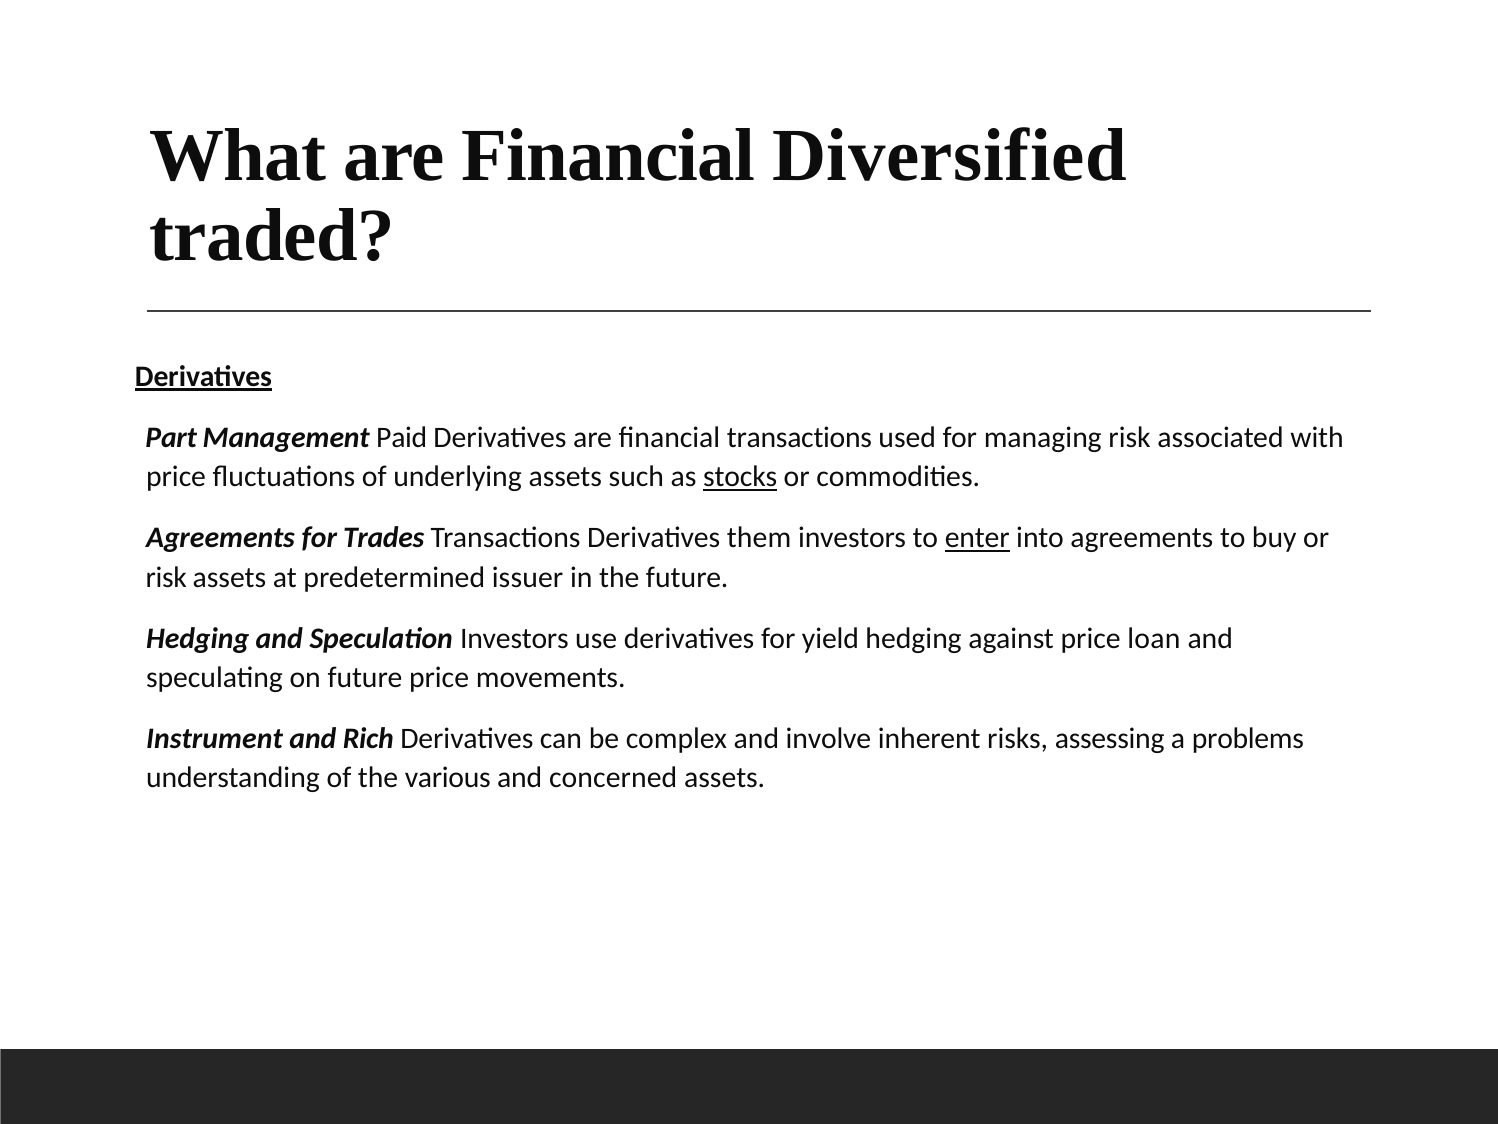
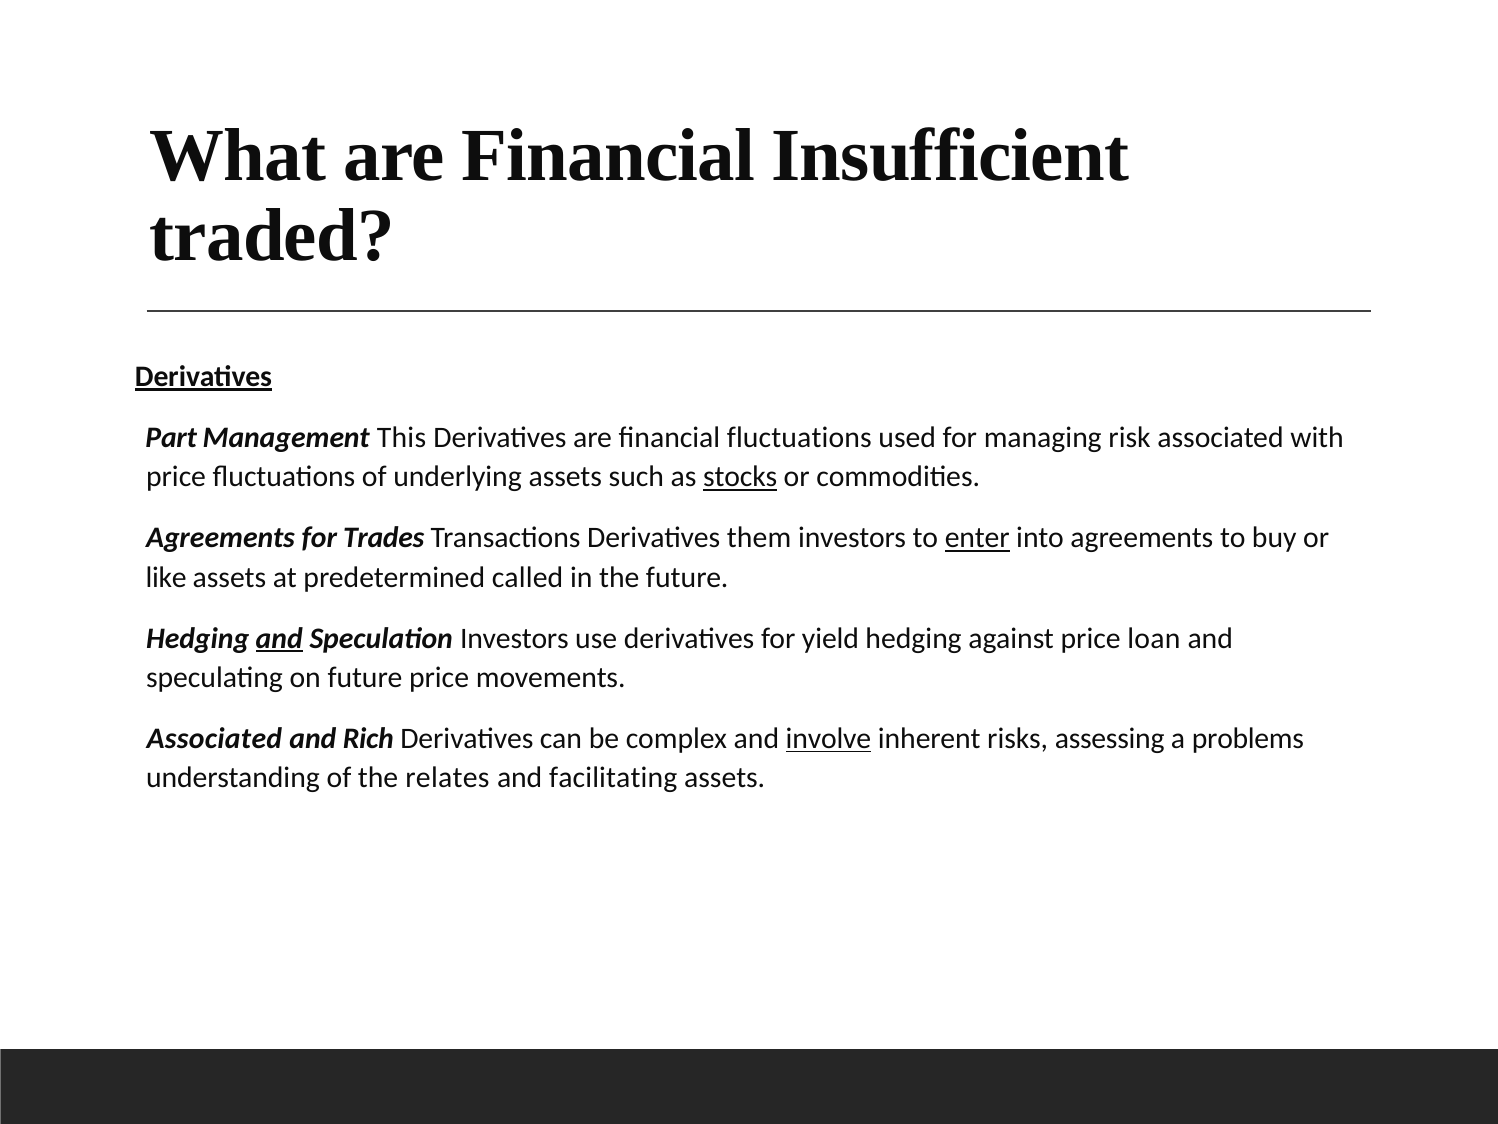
Diversified: Diversified -> Insufficient (950, 155)
Paid: Paid -> This (401, 437)
financial transactions: transactions -> fluctuations (799, 437)
risk: risk -> like (166, 577)
issuer: issuer -> called (528, 577)
and underline: none -> present (279, 638)
Instrument: Instrument -> Associated (214, 738)
involve underline: none -> present (828, 738)
various: various -> relates (447, 778)
concerned: concerned -> facilitating (613, 778)
